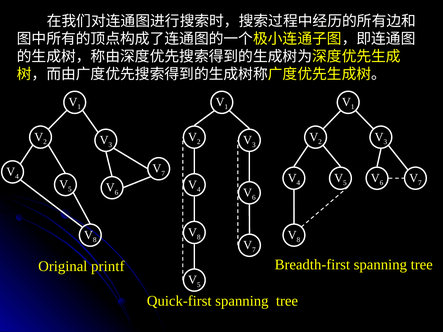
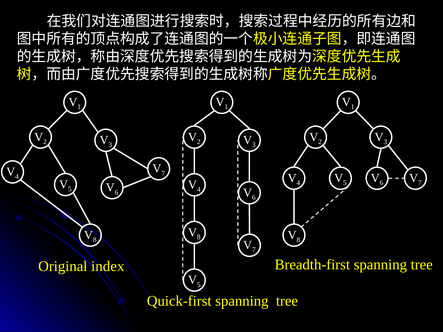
printf: printf -> index (108, 266)
